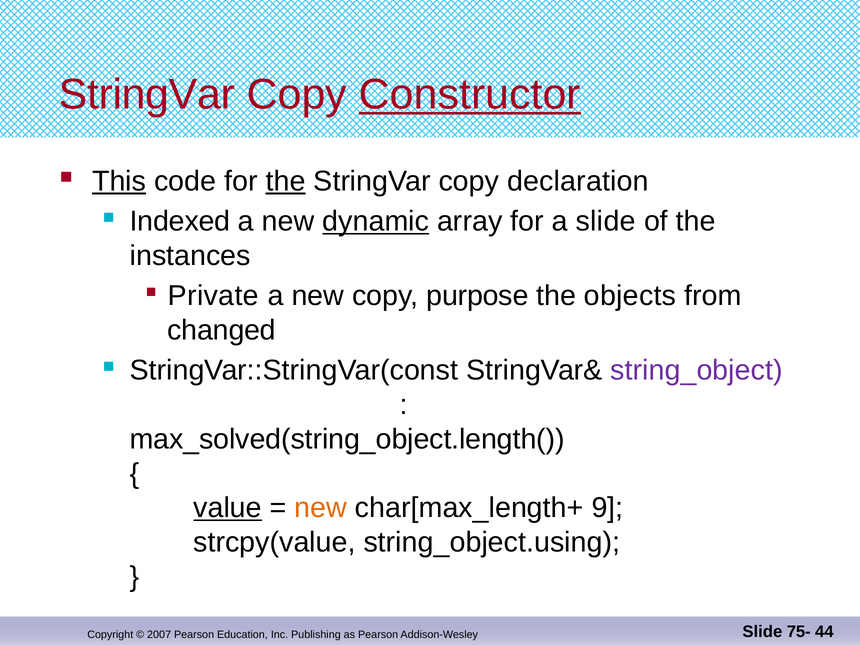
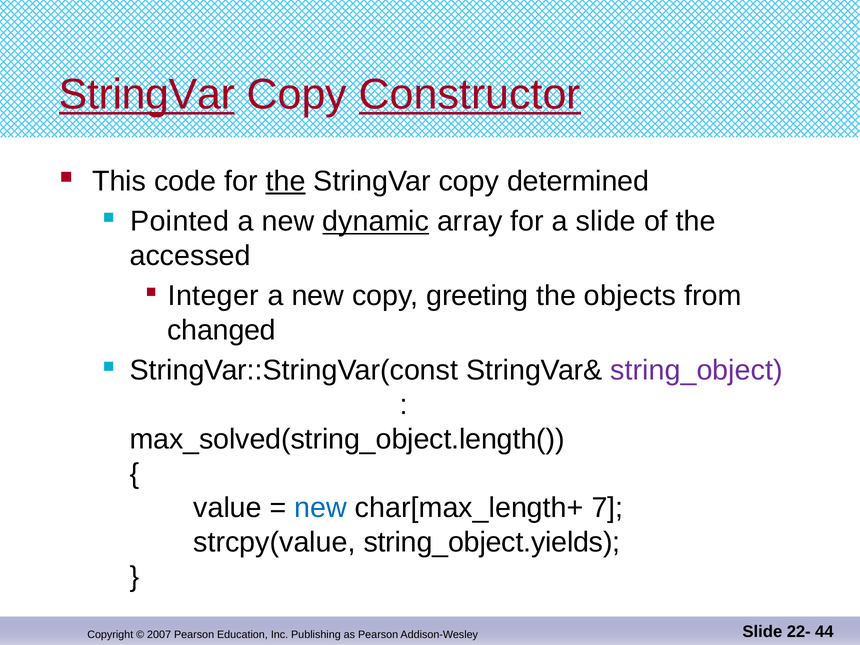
StringVar underline: none -> present (147, 95)
This underline: present -> none (119, 181)
declaration: declaration -> determined (578, 181)
Indexed: Indexed -> Pointed (180, 221)
instances: instances -> accessed (190, 256)
Private: Private -> Integer (213, 296)
purpose: purpose -> greeting (477, 296)
value underline: present -> none (228, 508)
new colour: orange -> blue (321, 508)
9: 9 -> 7 (607, 508)
string_object.using: string_object.using -> string_object.yields (492, 542)
75-: 75- -> 22- (799, 632)
